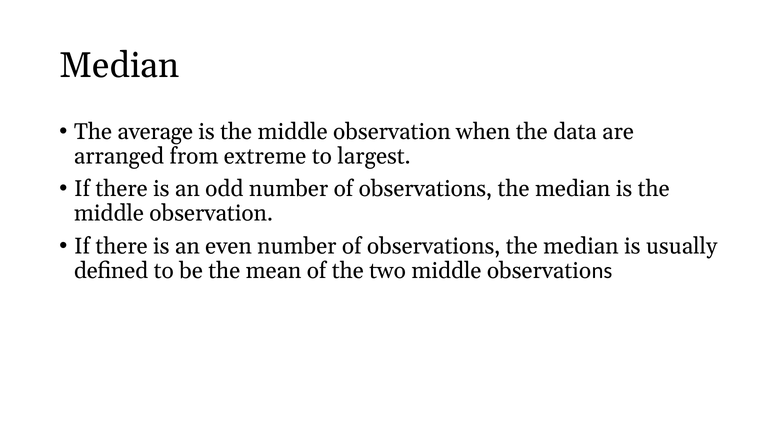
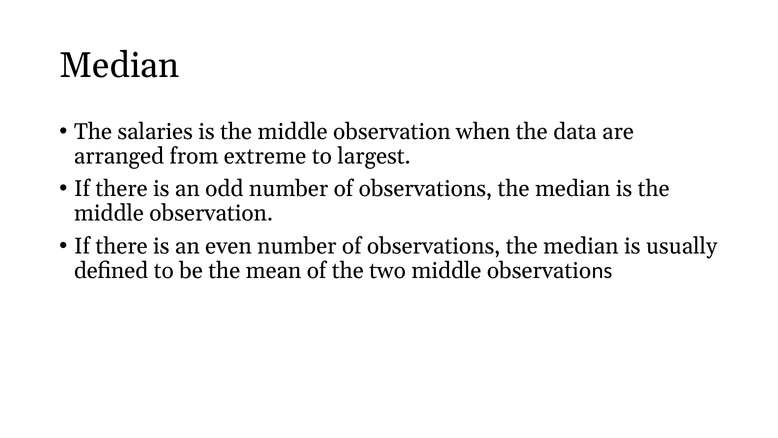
average: average -> salaries (155, 132)
